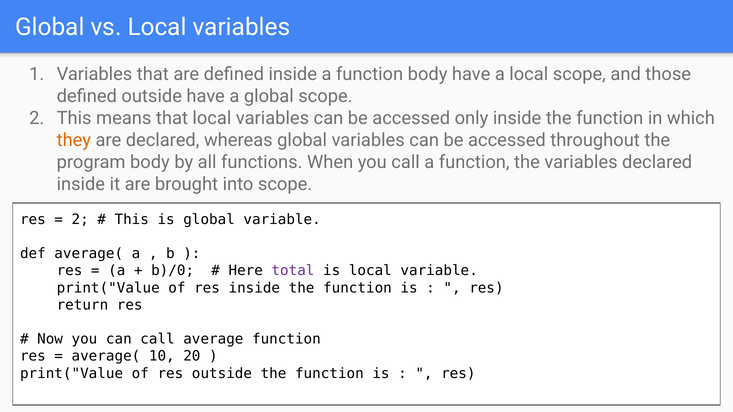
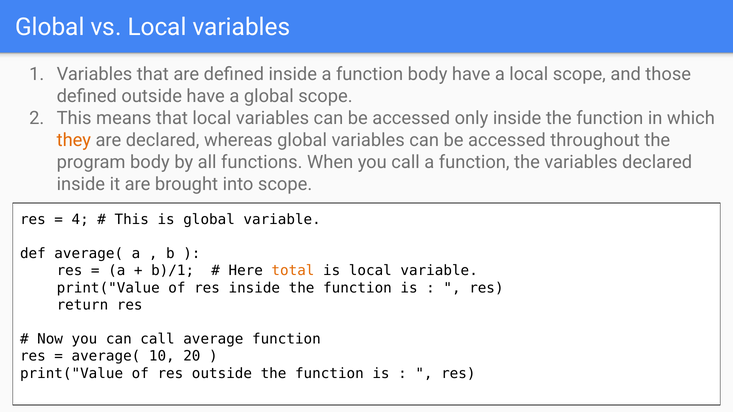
2: 2 -> 4 (80, 220)
b)/0: b)/0 -> b)/1 (173, 271)
total colour: purple -> orange (293, 271)
